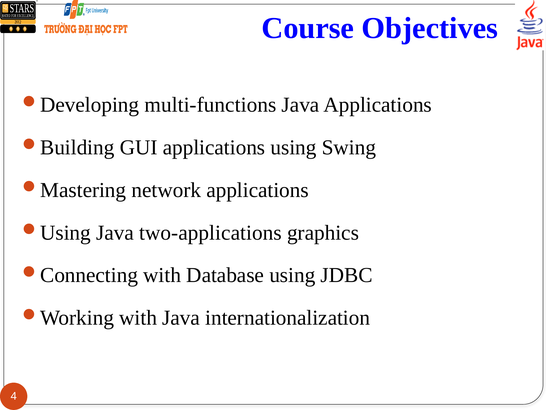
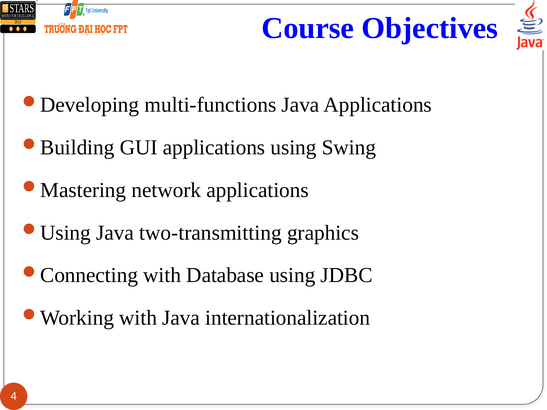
two-applications: two-applications -> two-transmitting (210, 233)
